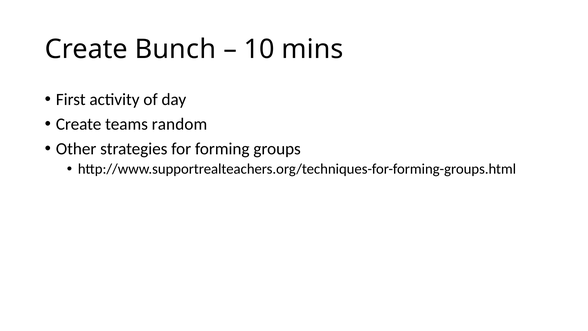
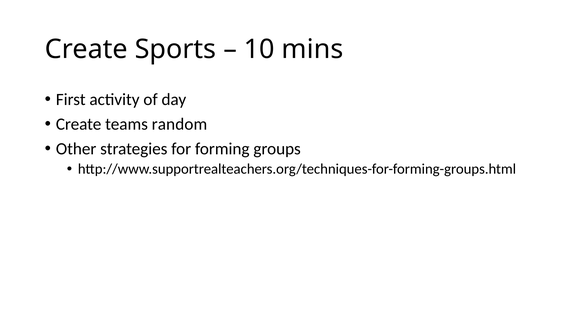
Bunch: Bunch -> Sports (175, 49)
